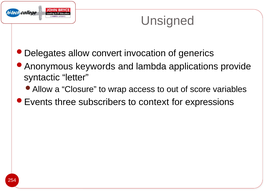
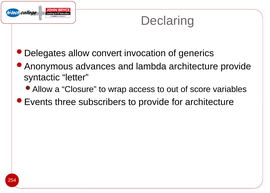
Unsigned: Unsigned -> Declaring (168, 21)
keywords: keywords -> advances (95, 66)
lambda applications: applications -> architecture (193, 66)
to context: context -> provide (154, 102)
for expressions: expressions -> architecture (210, 102)
